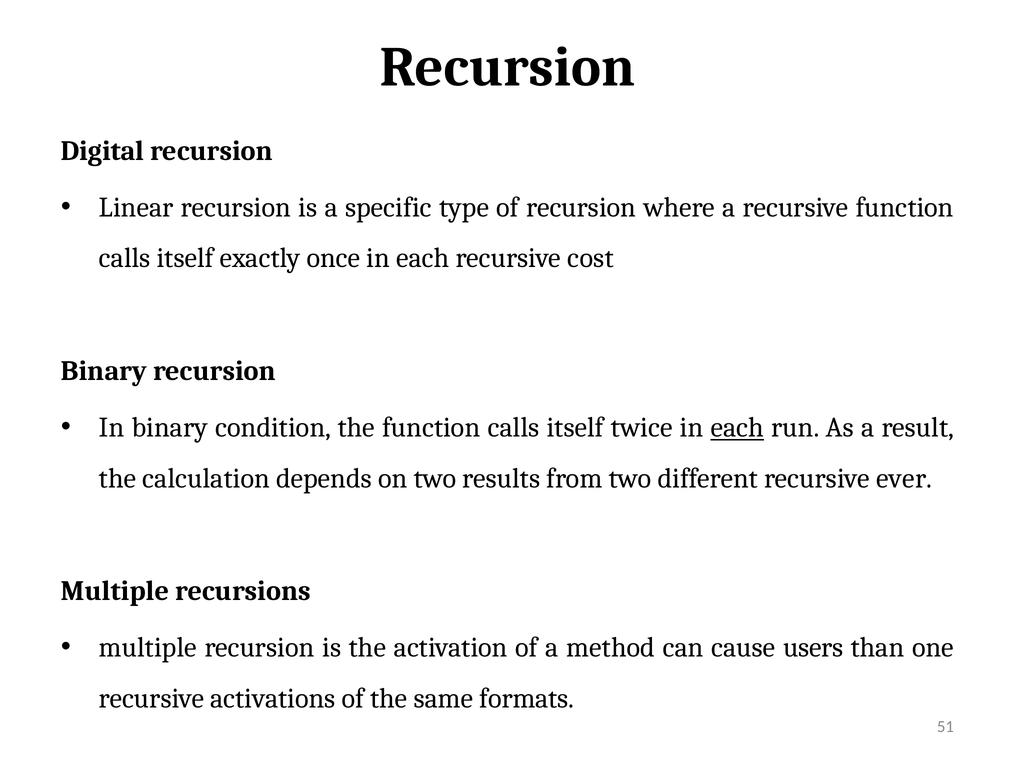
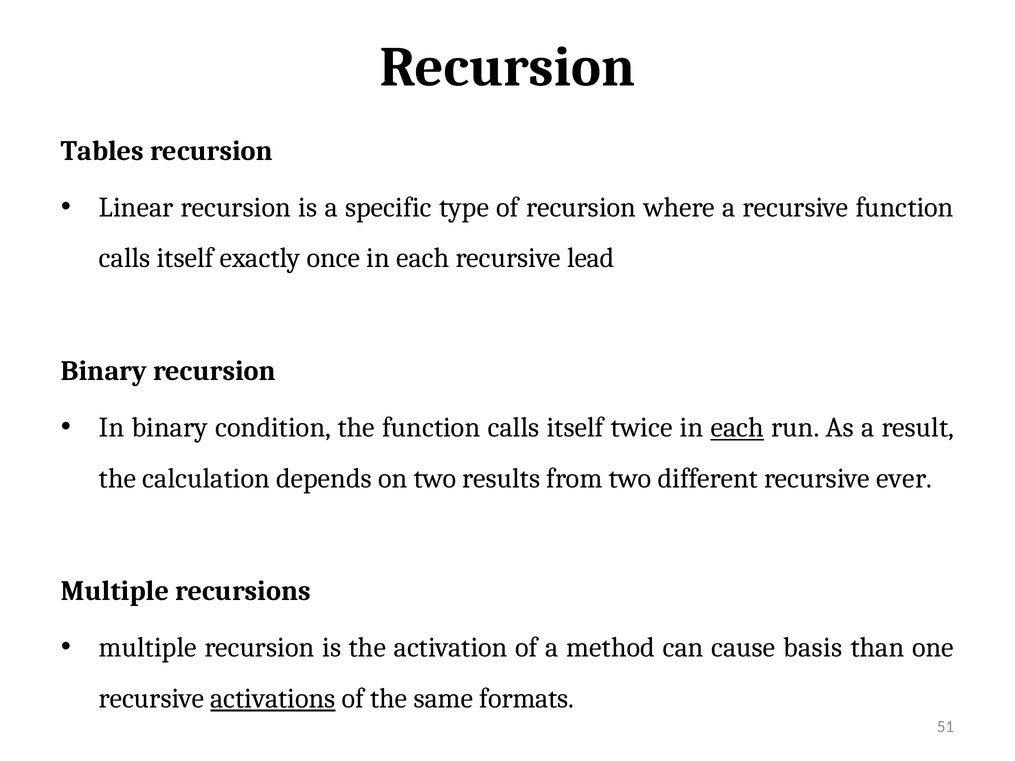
Digital: Digital -> Tables (102, 151)
cost: cost -> lead (591, 258)
users: users -> basis (813, 648)
activations underline: none -> present (273, 699)
